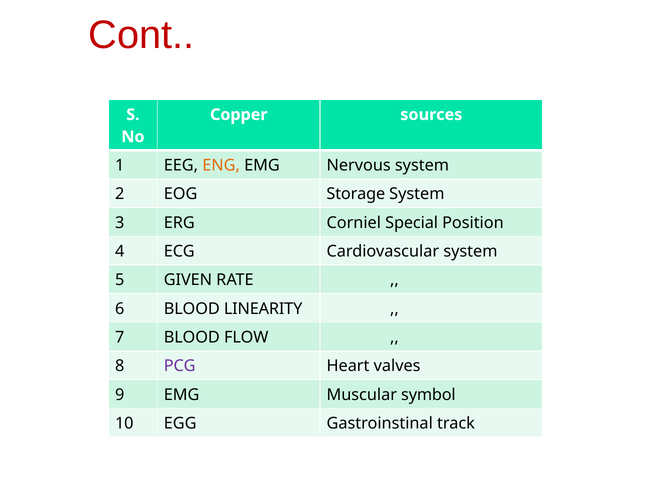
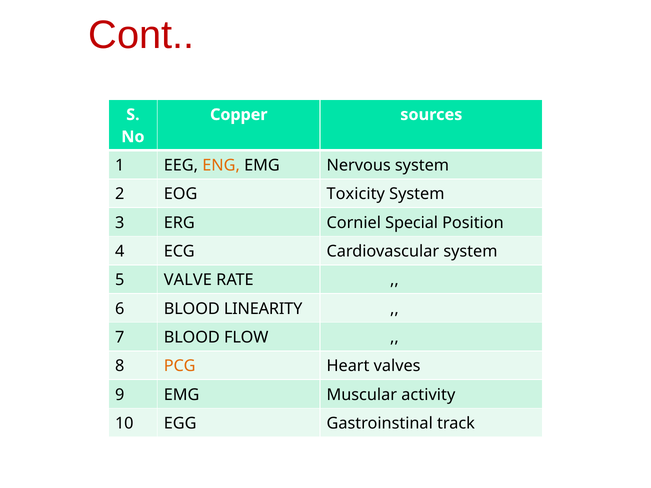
Storage: Storage -> Toxicity (356, 194)
GIVEN: GIVEN -> VALVE (188, 280)
PCG colour: purple -> orange (180, 366)
symbol: symbol -> activity (428, 395)
